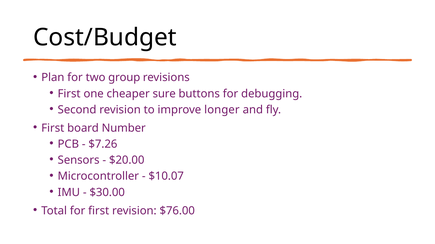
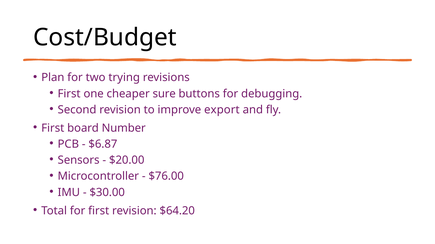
group: group -> trying (124, 78)
longer: longer -> export (222, 110)
$7.26: $7.26 -> $6.87 (103, 145)
$10.07: $10.07 -> $76.00 (166, 177)
$76.00: $76.00 -> $64.20 (177, 211)
